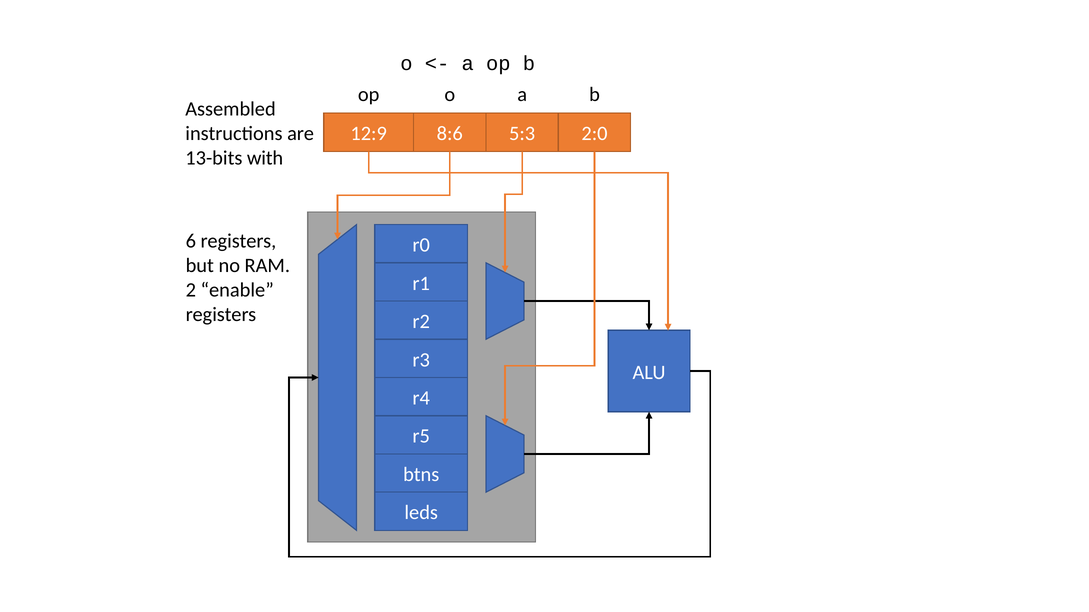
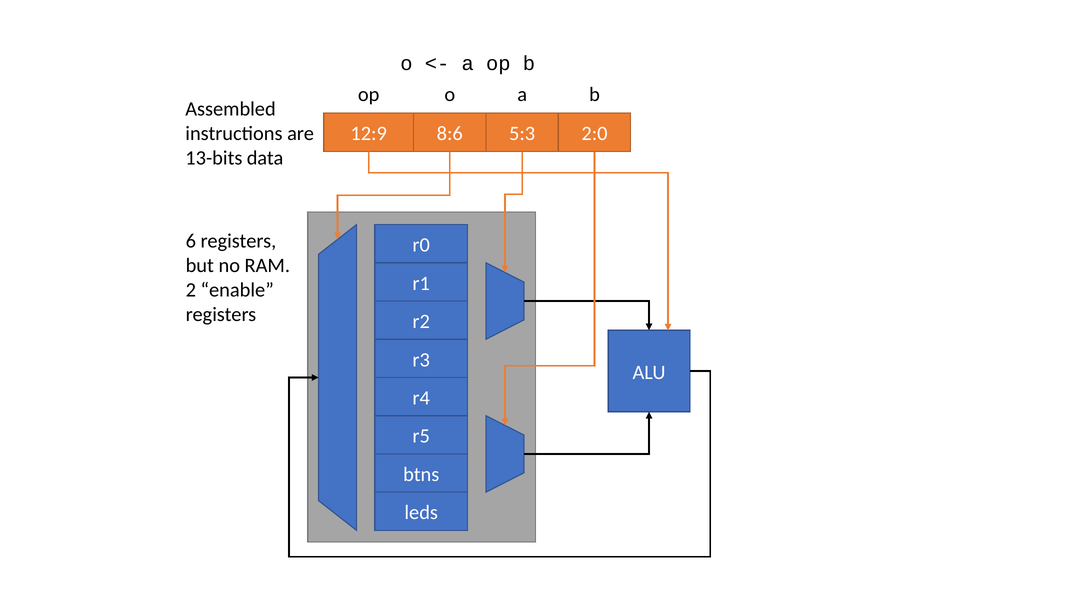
with: with -> data (265, 158)
